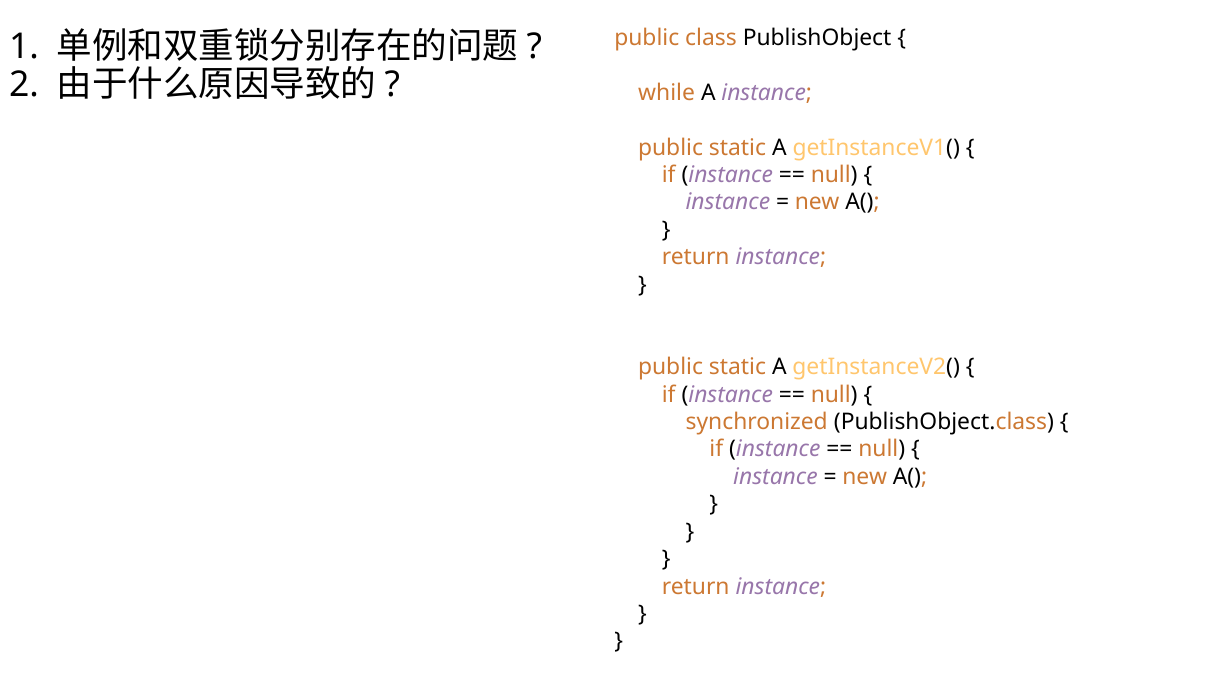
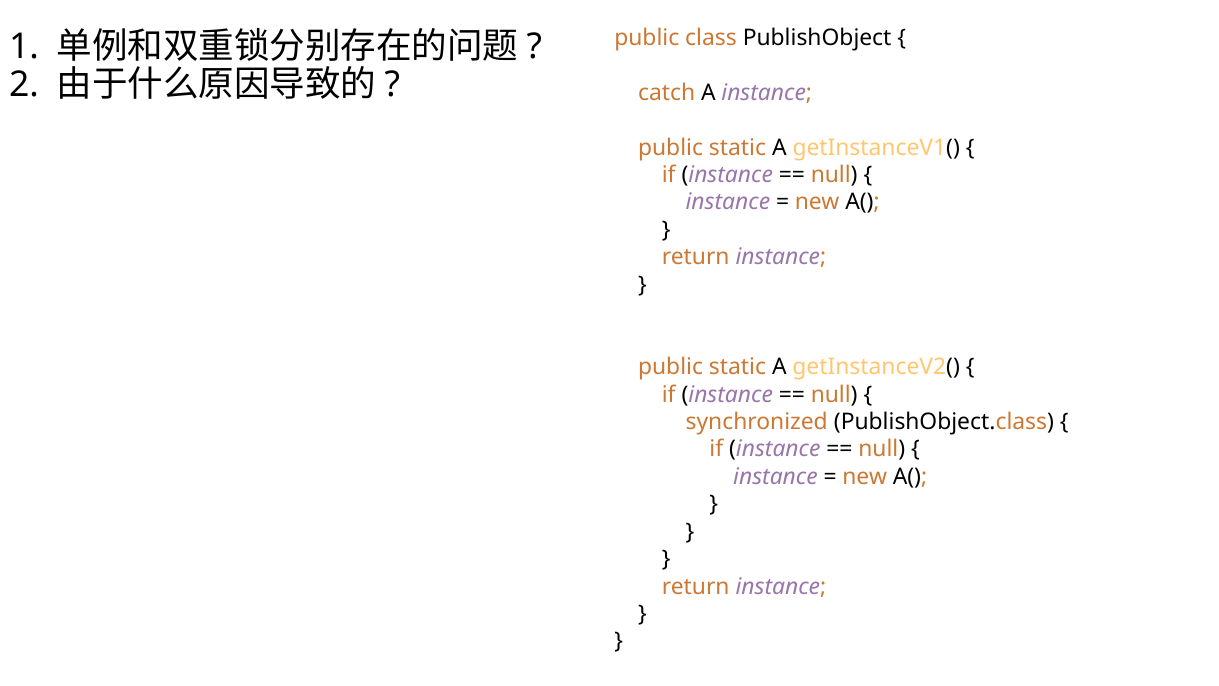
while: while -> catch (667, 93)
